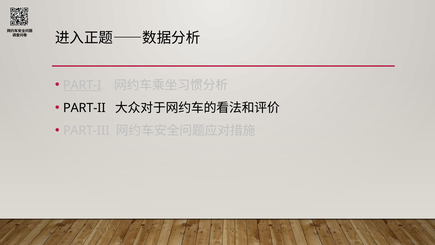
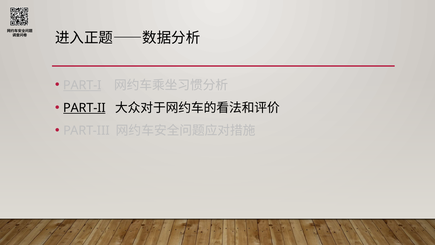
PART-II underline: none -> present (84, 108)
